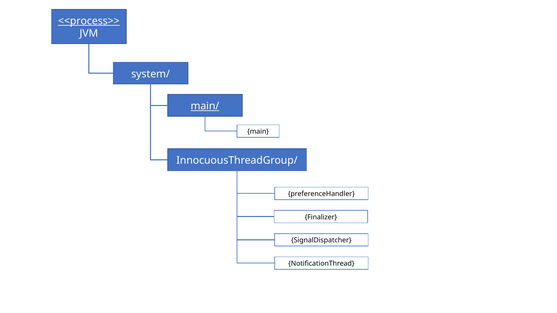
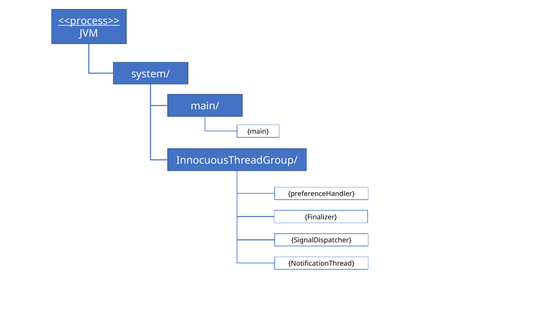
main/ underline: present -> none (205, 106)
